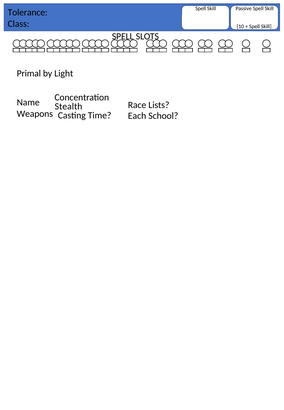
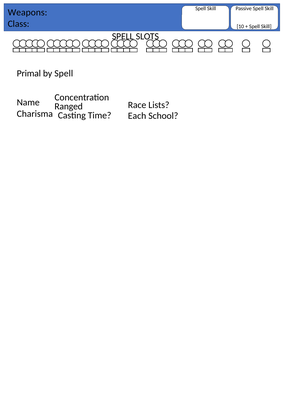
Tolerance: Tolerance -> Weapons (28, 12)
by Light: Light -> Spell (64, 73)
Stealth: Stealth -> Ranged (69, 106)
Weapons: Weapons -> Charisma (35, 114)
